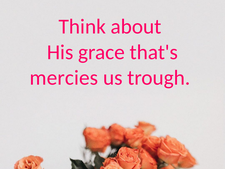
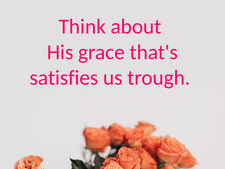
mercies: mercies -> satisfies (64, 78)
